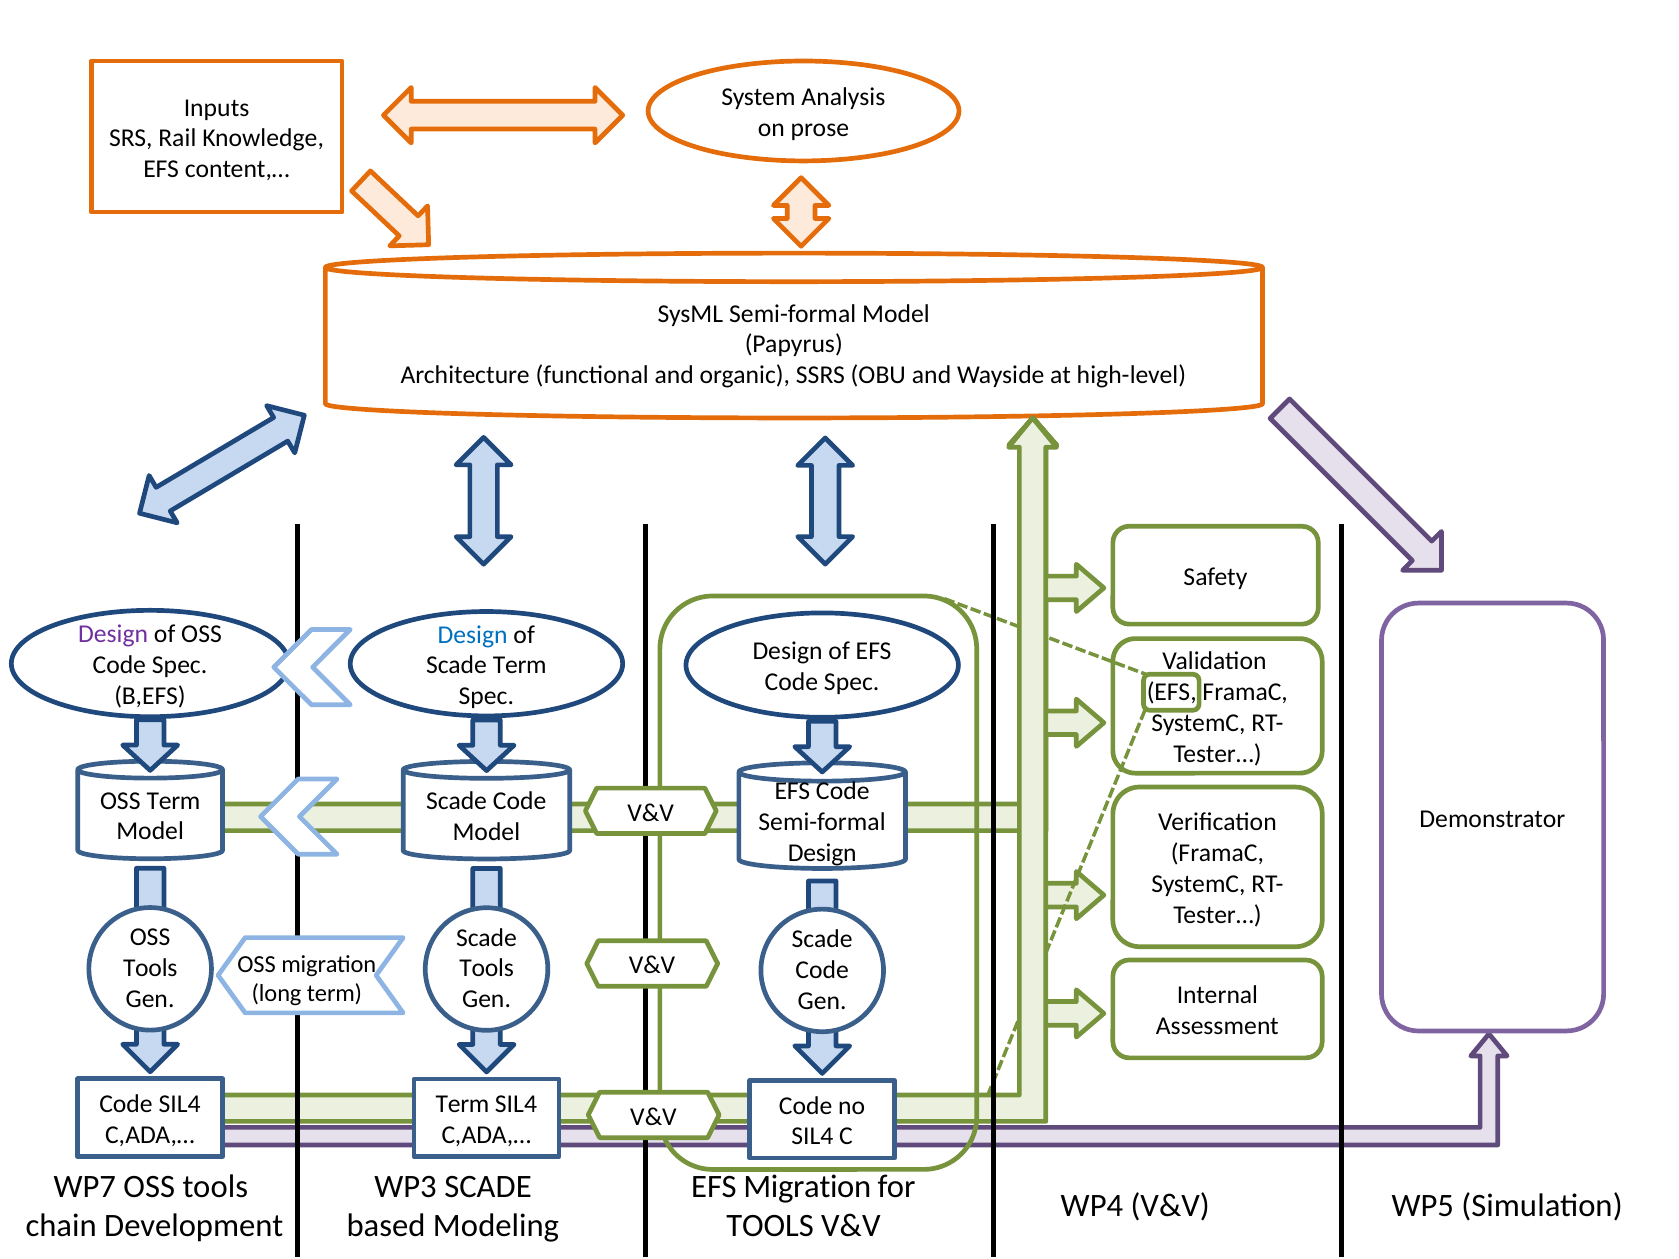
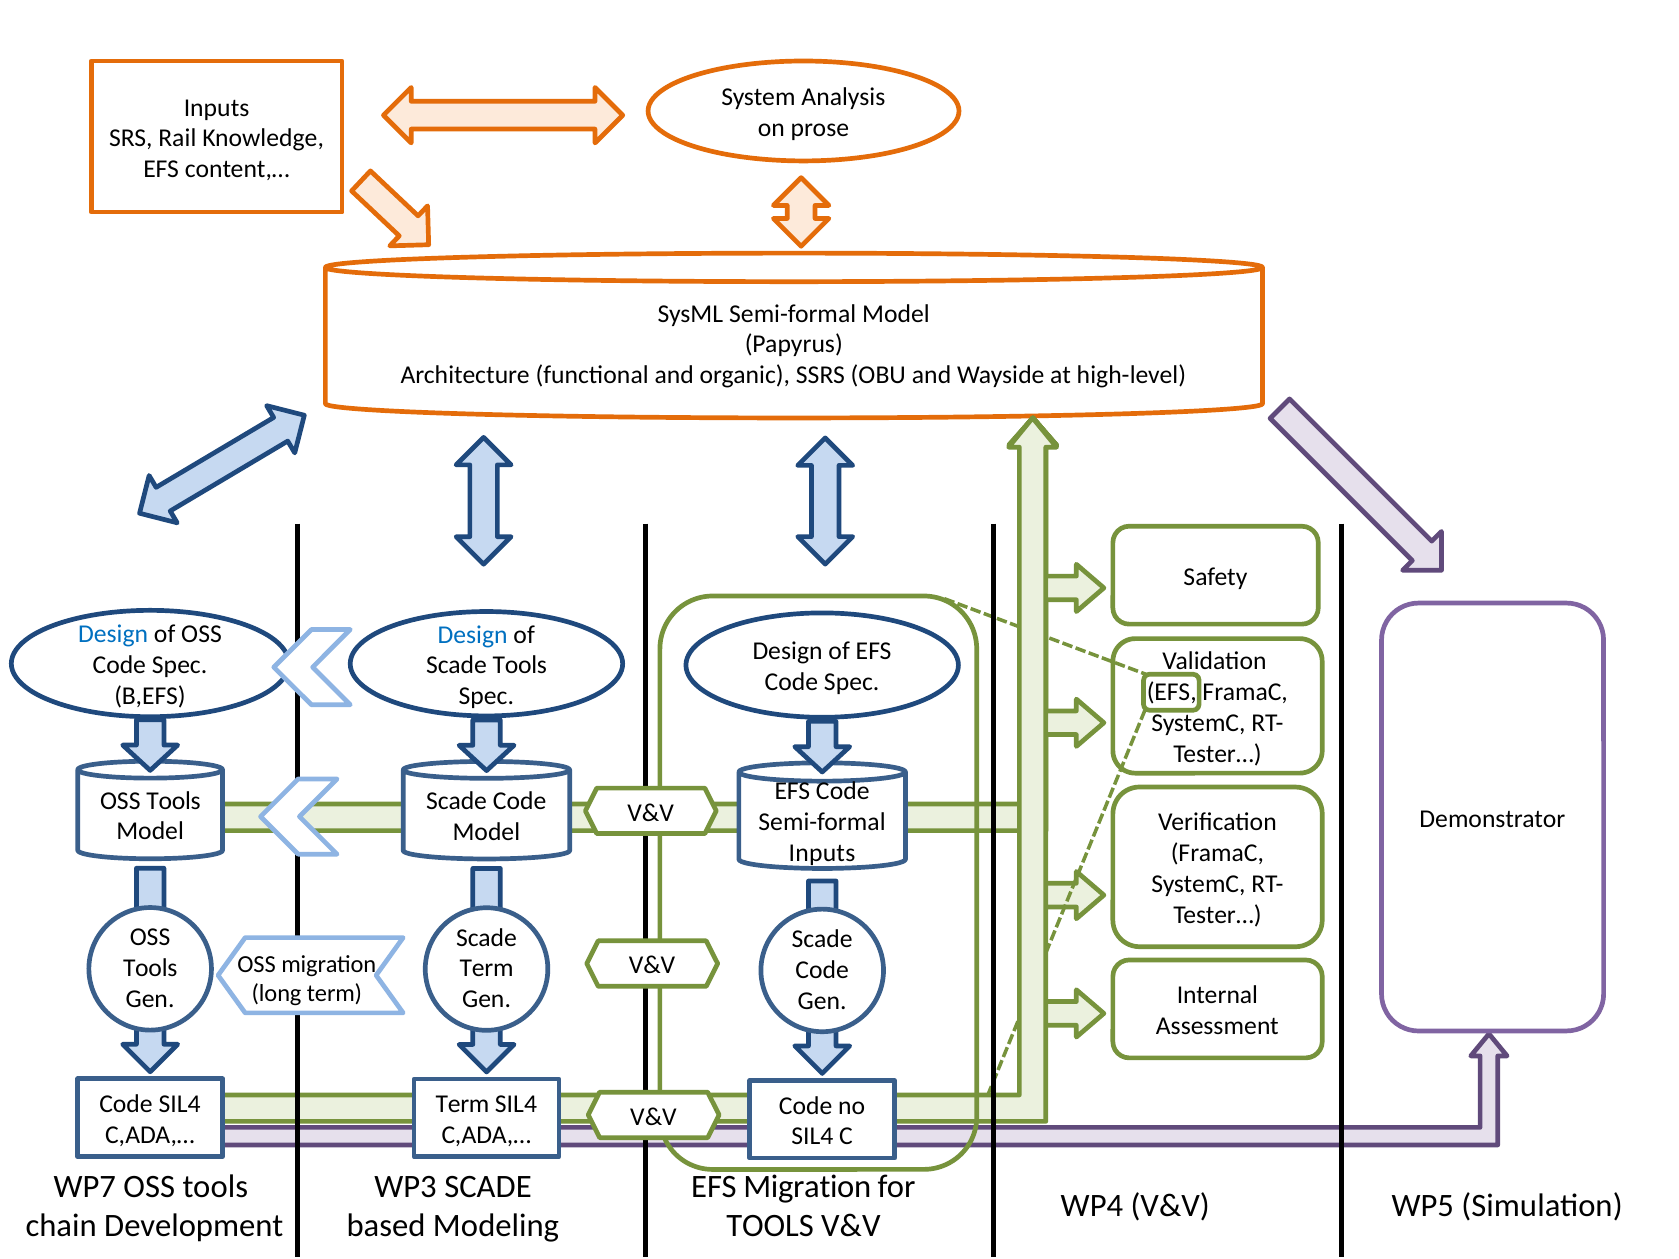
Design colour: purple -> blue (113, 635)
Scade Term: Term -> Tools (520, 666)
Term: Term -> Tools (173, 801)
Design: Design -> Inputs (822, 853)
Tools: Tools -> Term (487, 969)
